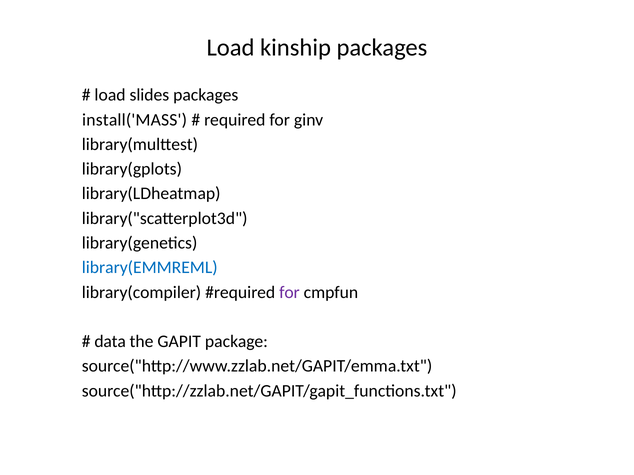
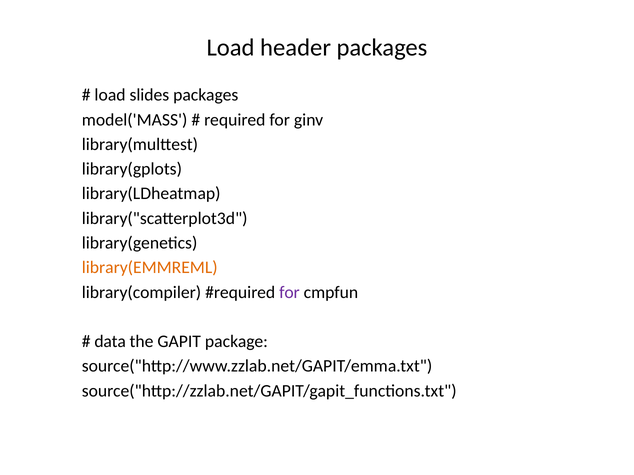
kinship: kinship -> header (296, 48)
install('MASS: install('MASS -> model('MASS (135, 120)
library(EMMREML colour: blue -> orange (150, 268)
